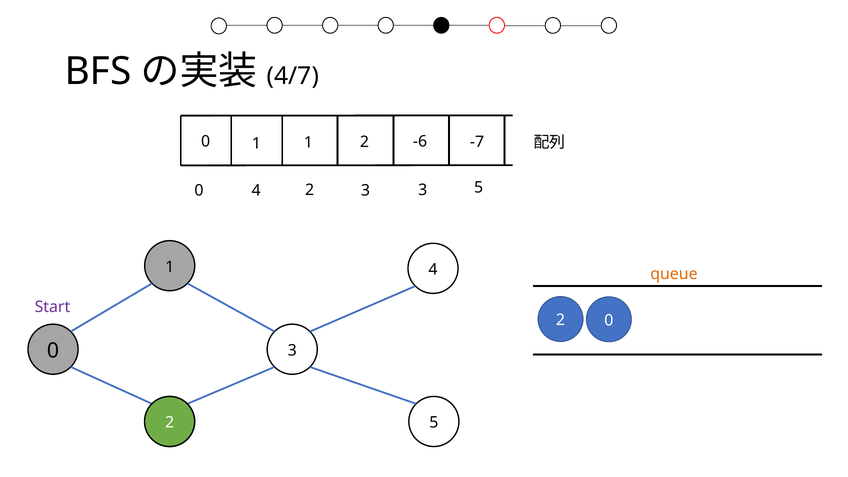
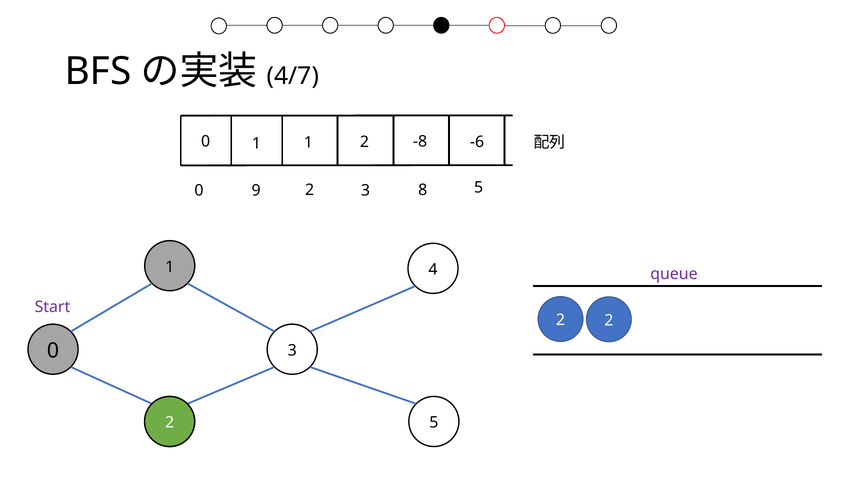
-7: -7 -> -6 (477, 142)
-6: -6 -> -8 (420, 141)
0 4: 4 -> 9 (256, 190)
3 3: 3 -> 8 (423, 190)
queue colour: orange -> purple (674, 274)
0: 0 -> 2 (609, 320)
